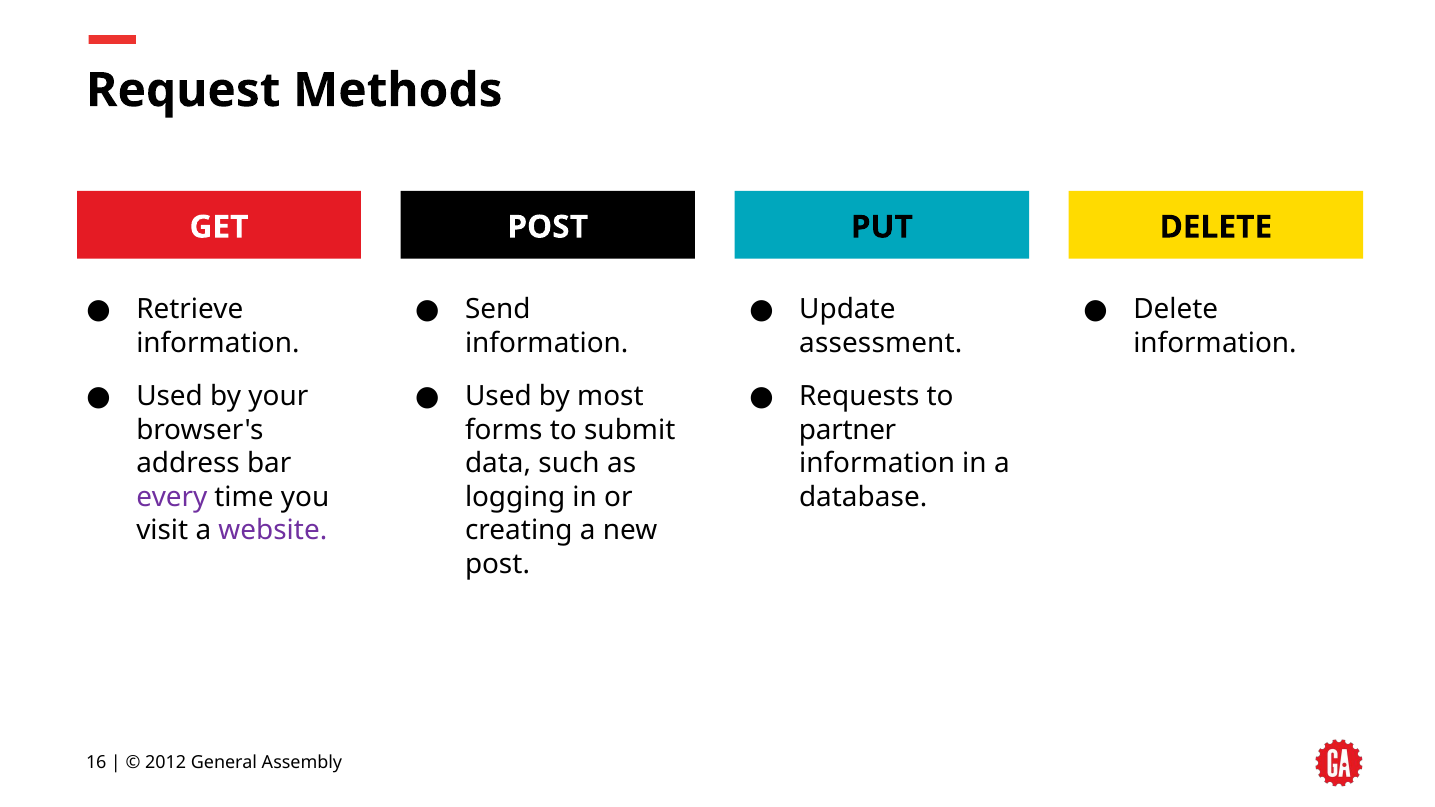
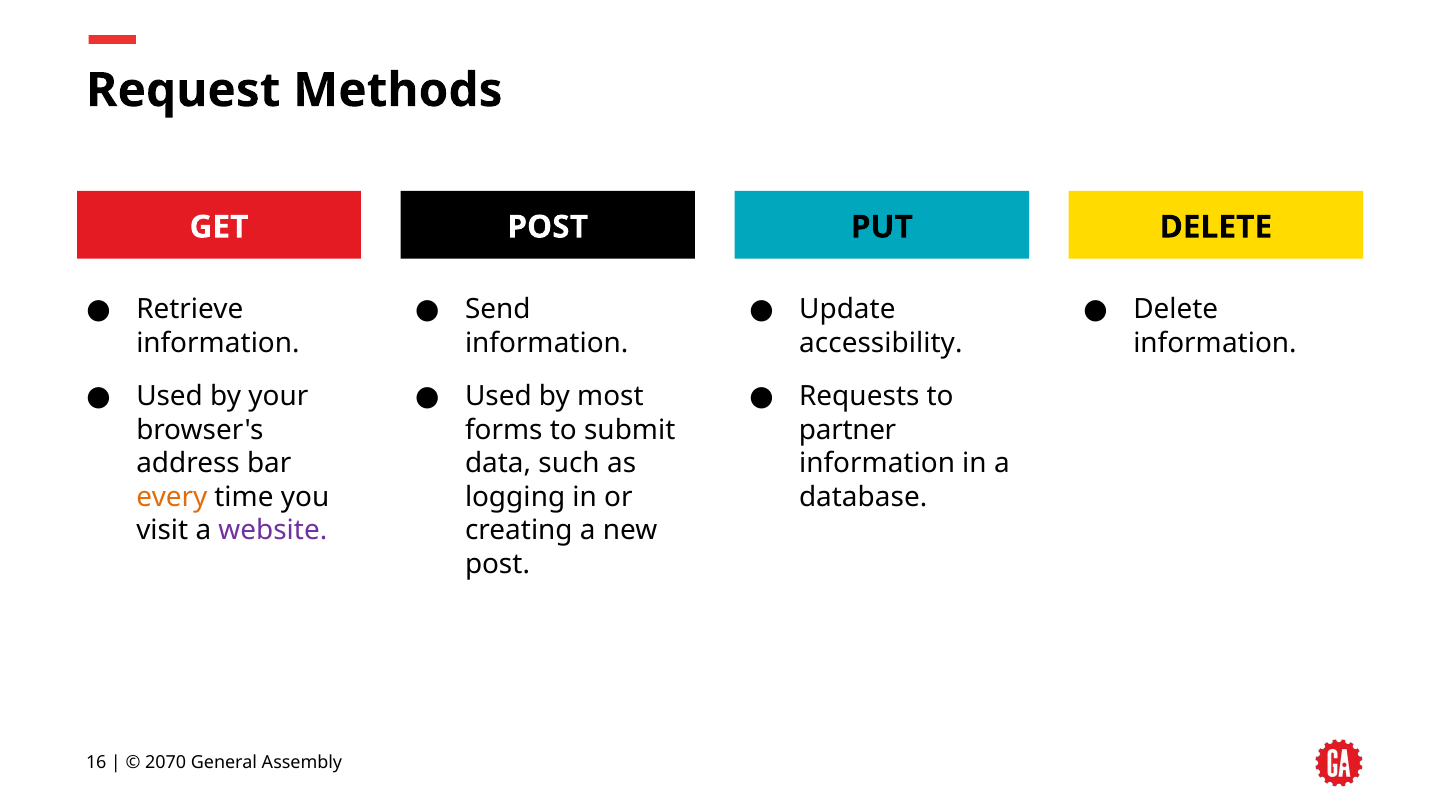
assessment: assessment -> accessibility (881, 343)
every colour: purple -> orange (172, 497)
2012: 2012 -> 2070 (166, 762)
